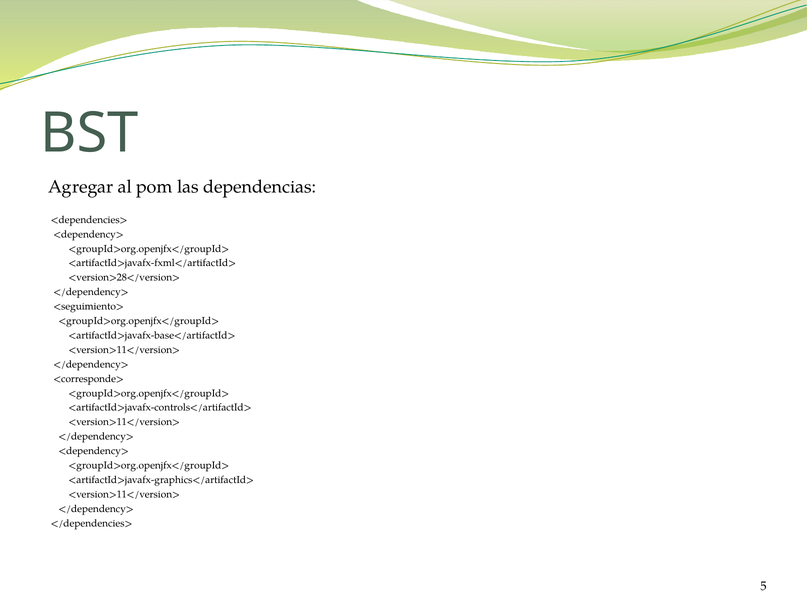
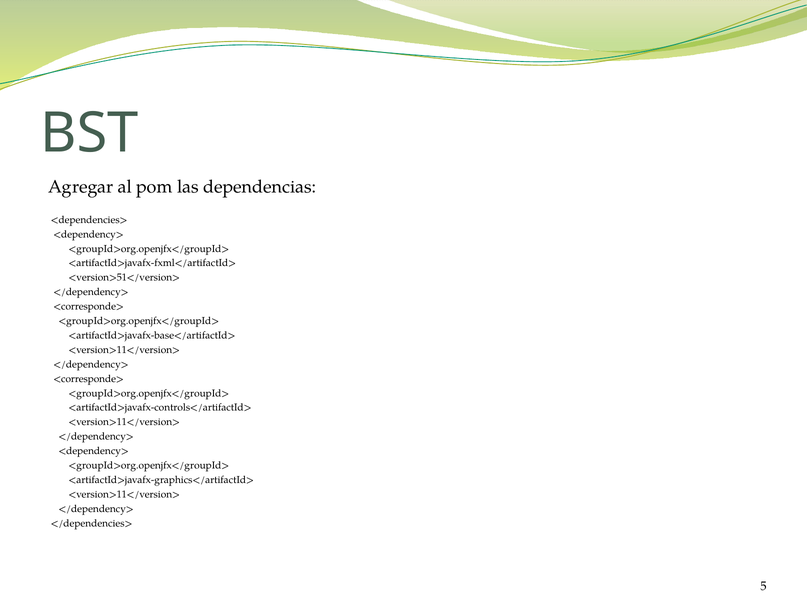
<version>28</version>: <version>28</version> -> <version>51</version> (124, 278)
<seguimiento>: <seguimiento> -> <corresponde> (89, 307)
